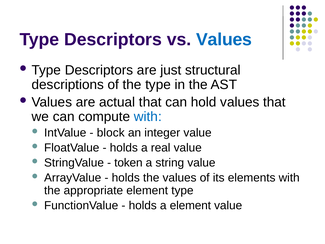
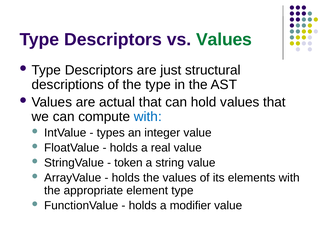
Values colour: blue -> green (224, 39)
block: block -> types (111, 133)
a element: element -> modifier (190, 205)
